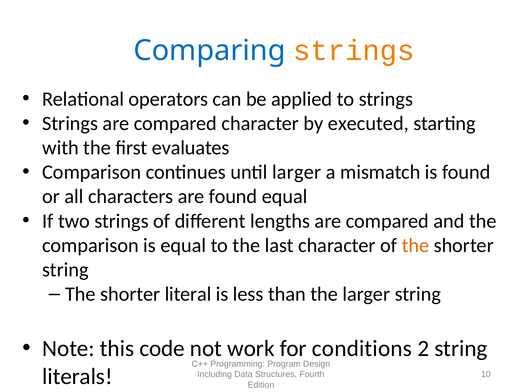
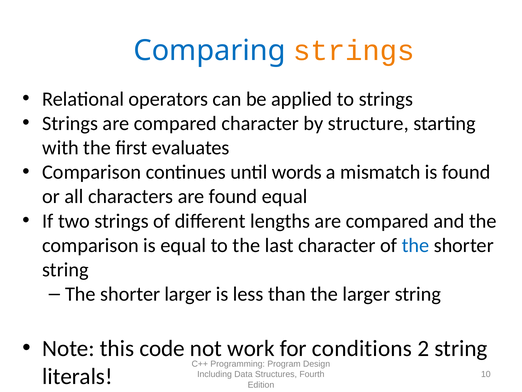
executed: executed -> structure (368, 123)
until larger: larger -> words (297, 172)
the colour: orange -> blue (415, 245)
shorter literal: literal -> larger (188, 294)
